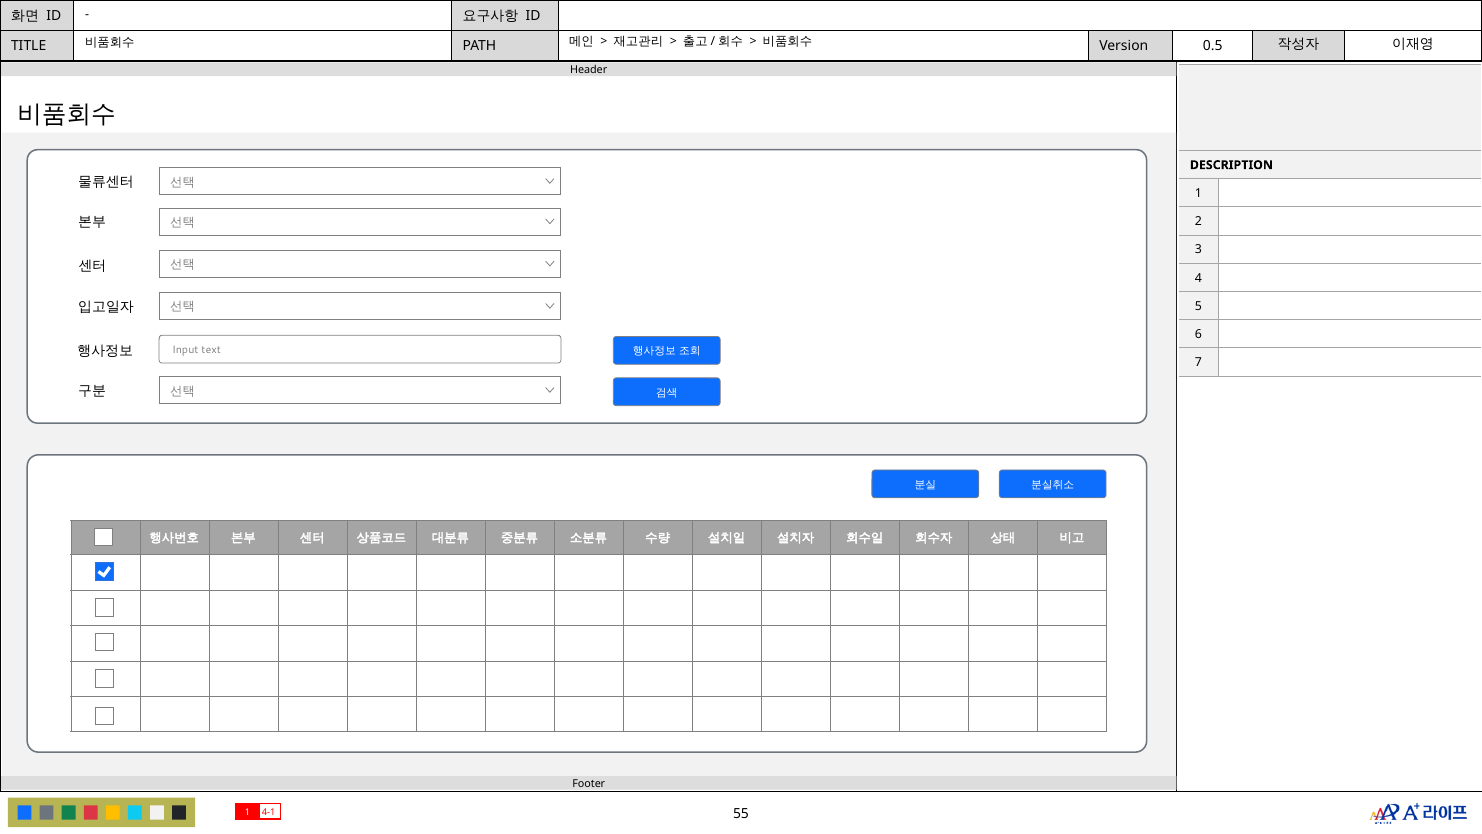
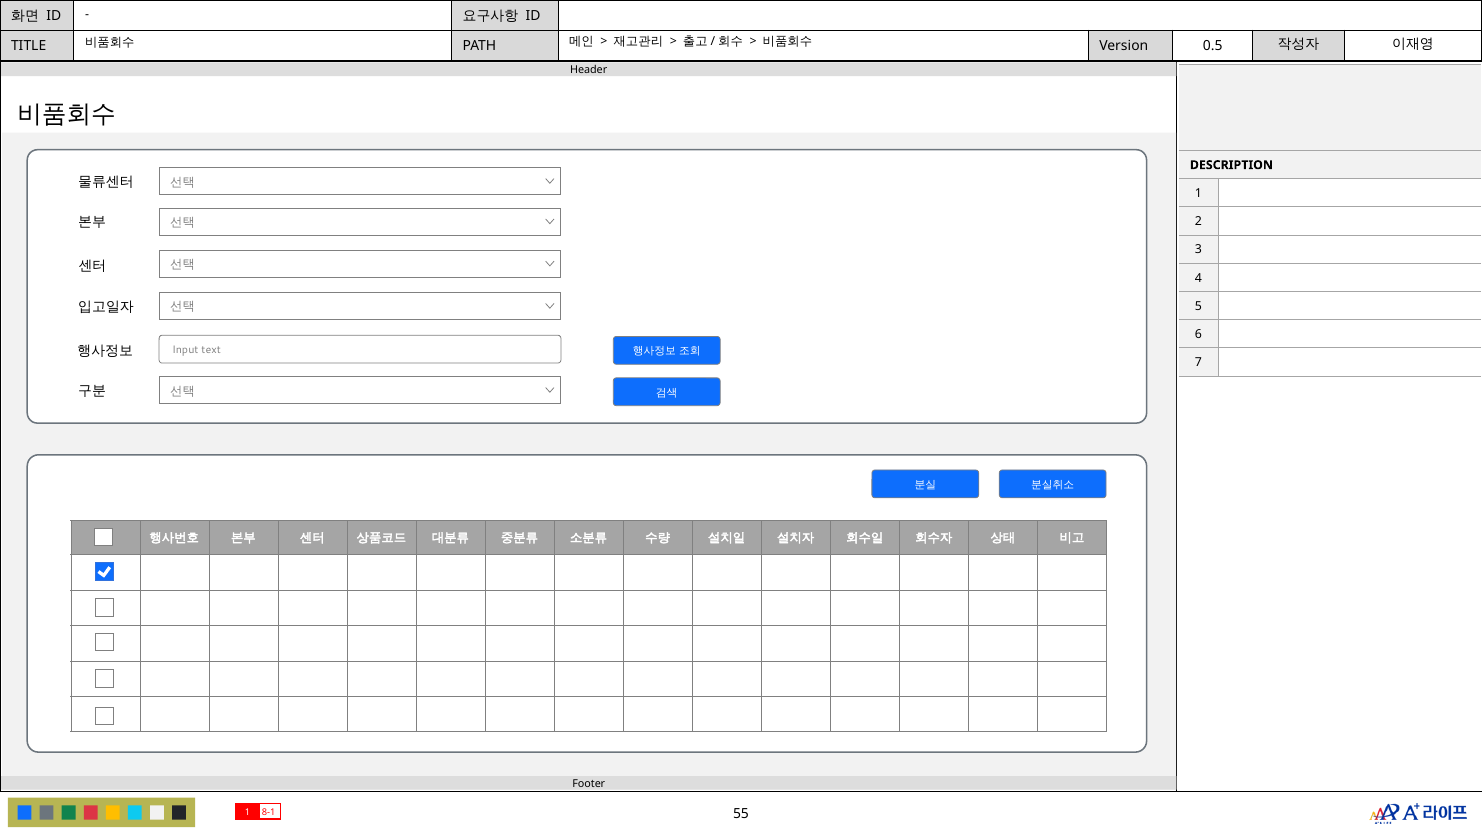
4-1: 4-1 -> 8-1 (269, 812)
